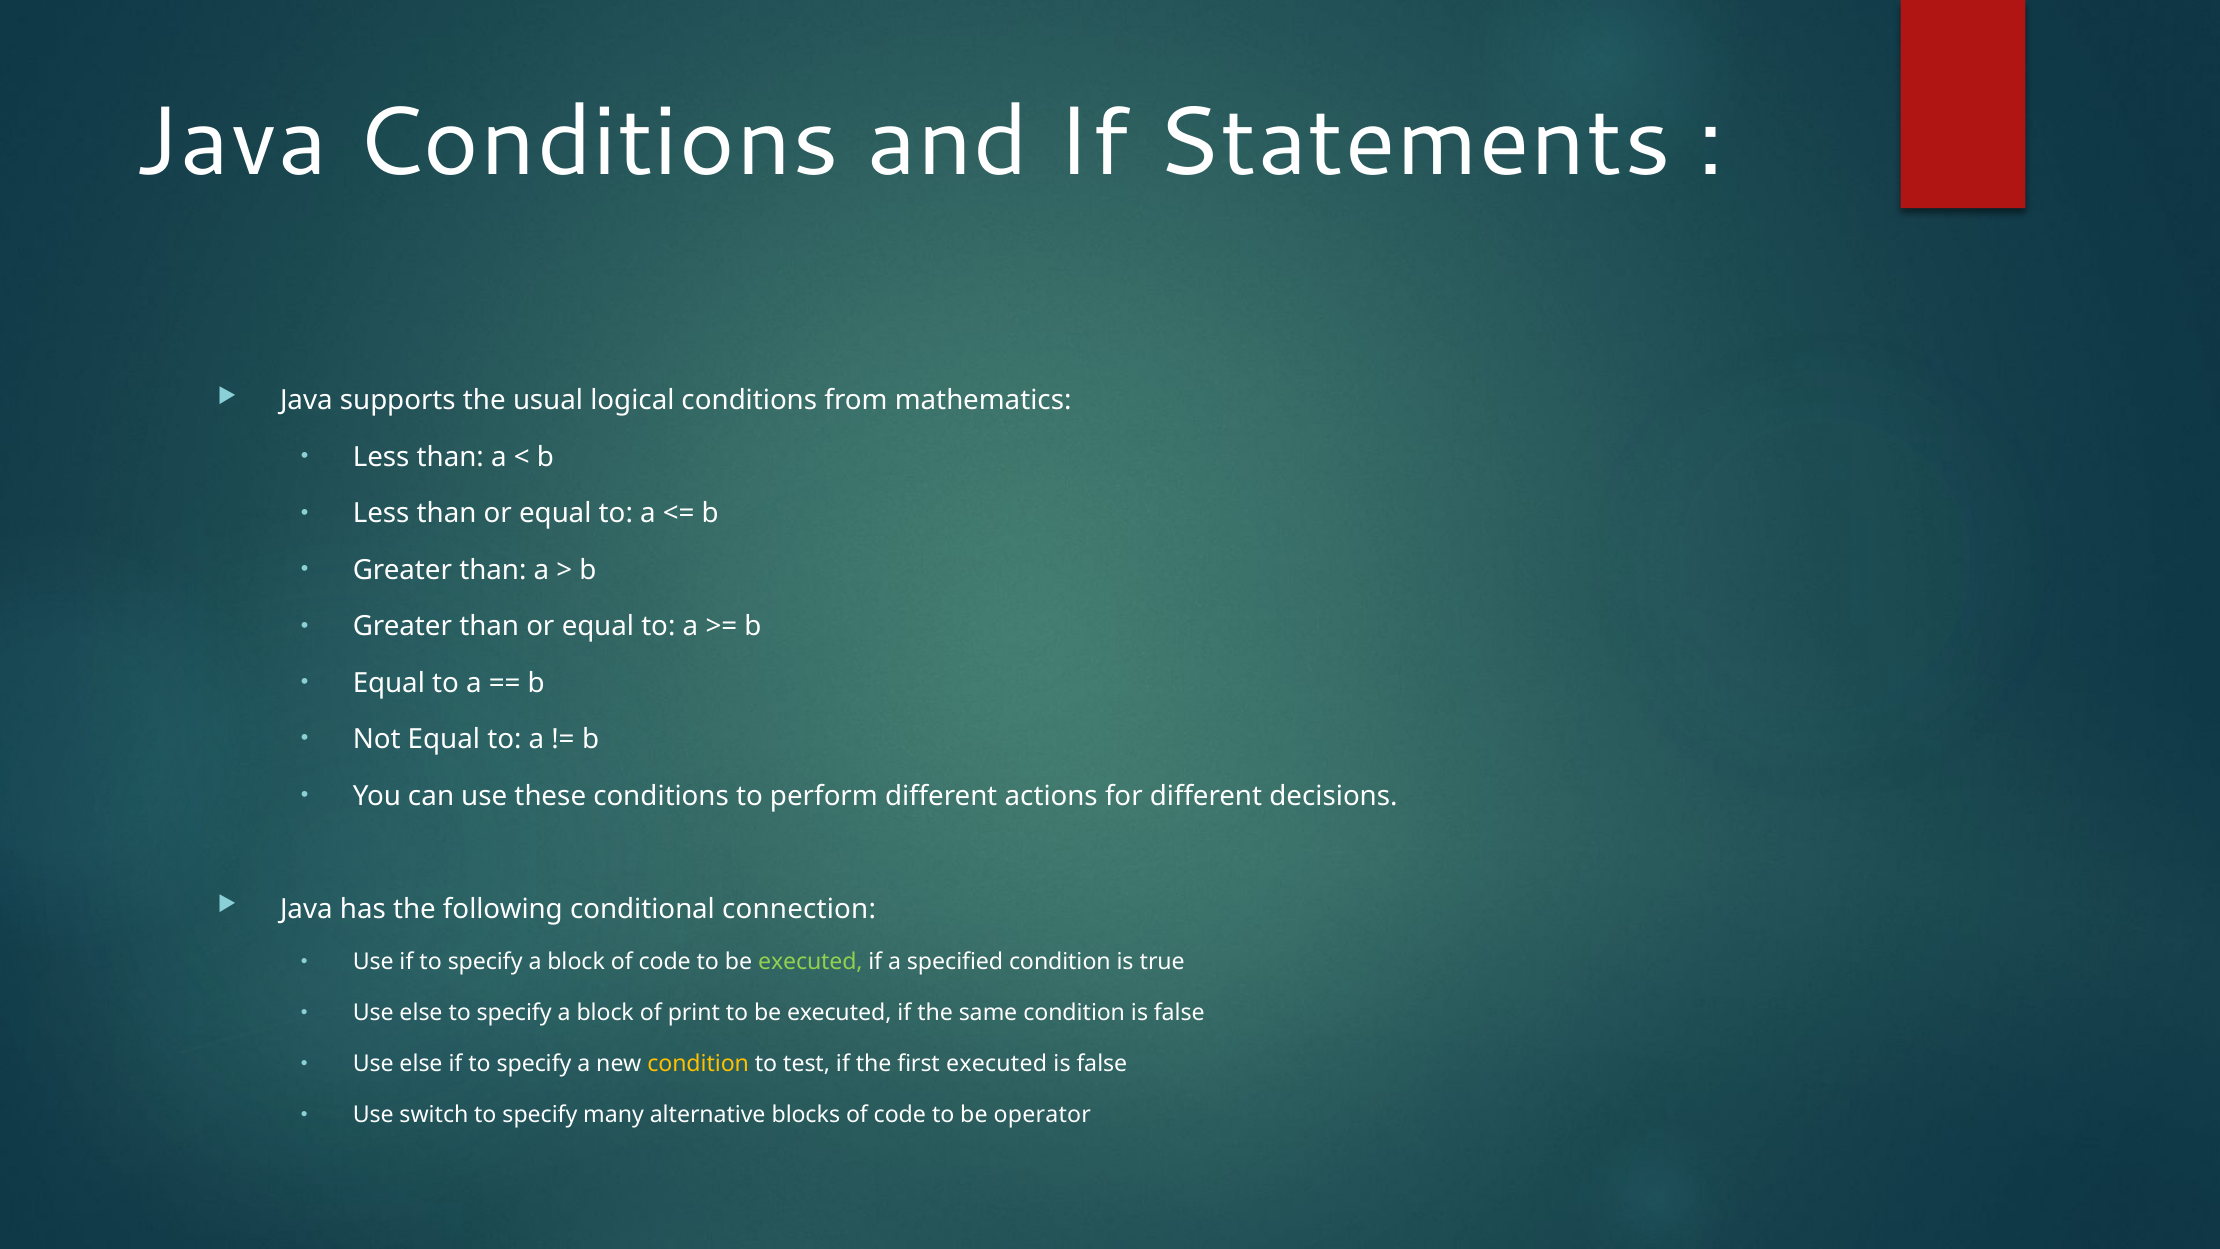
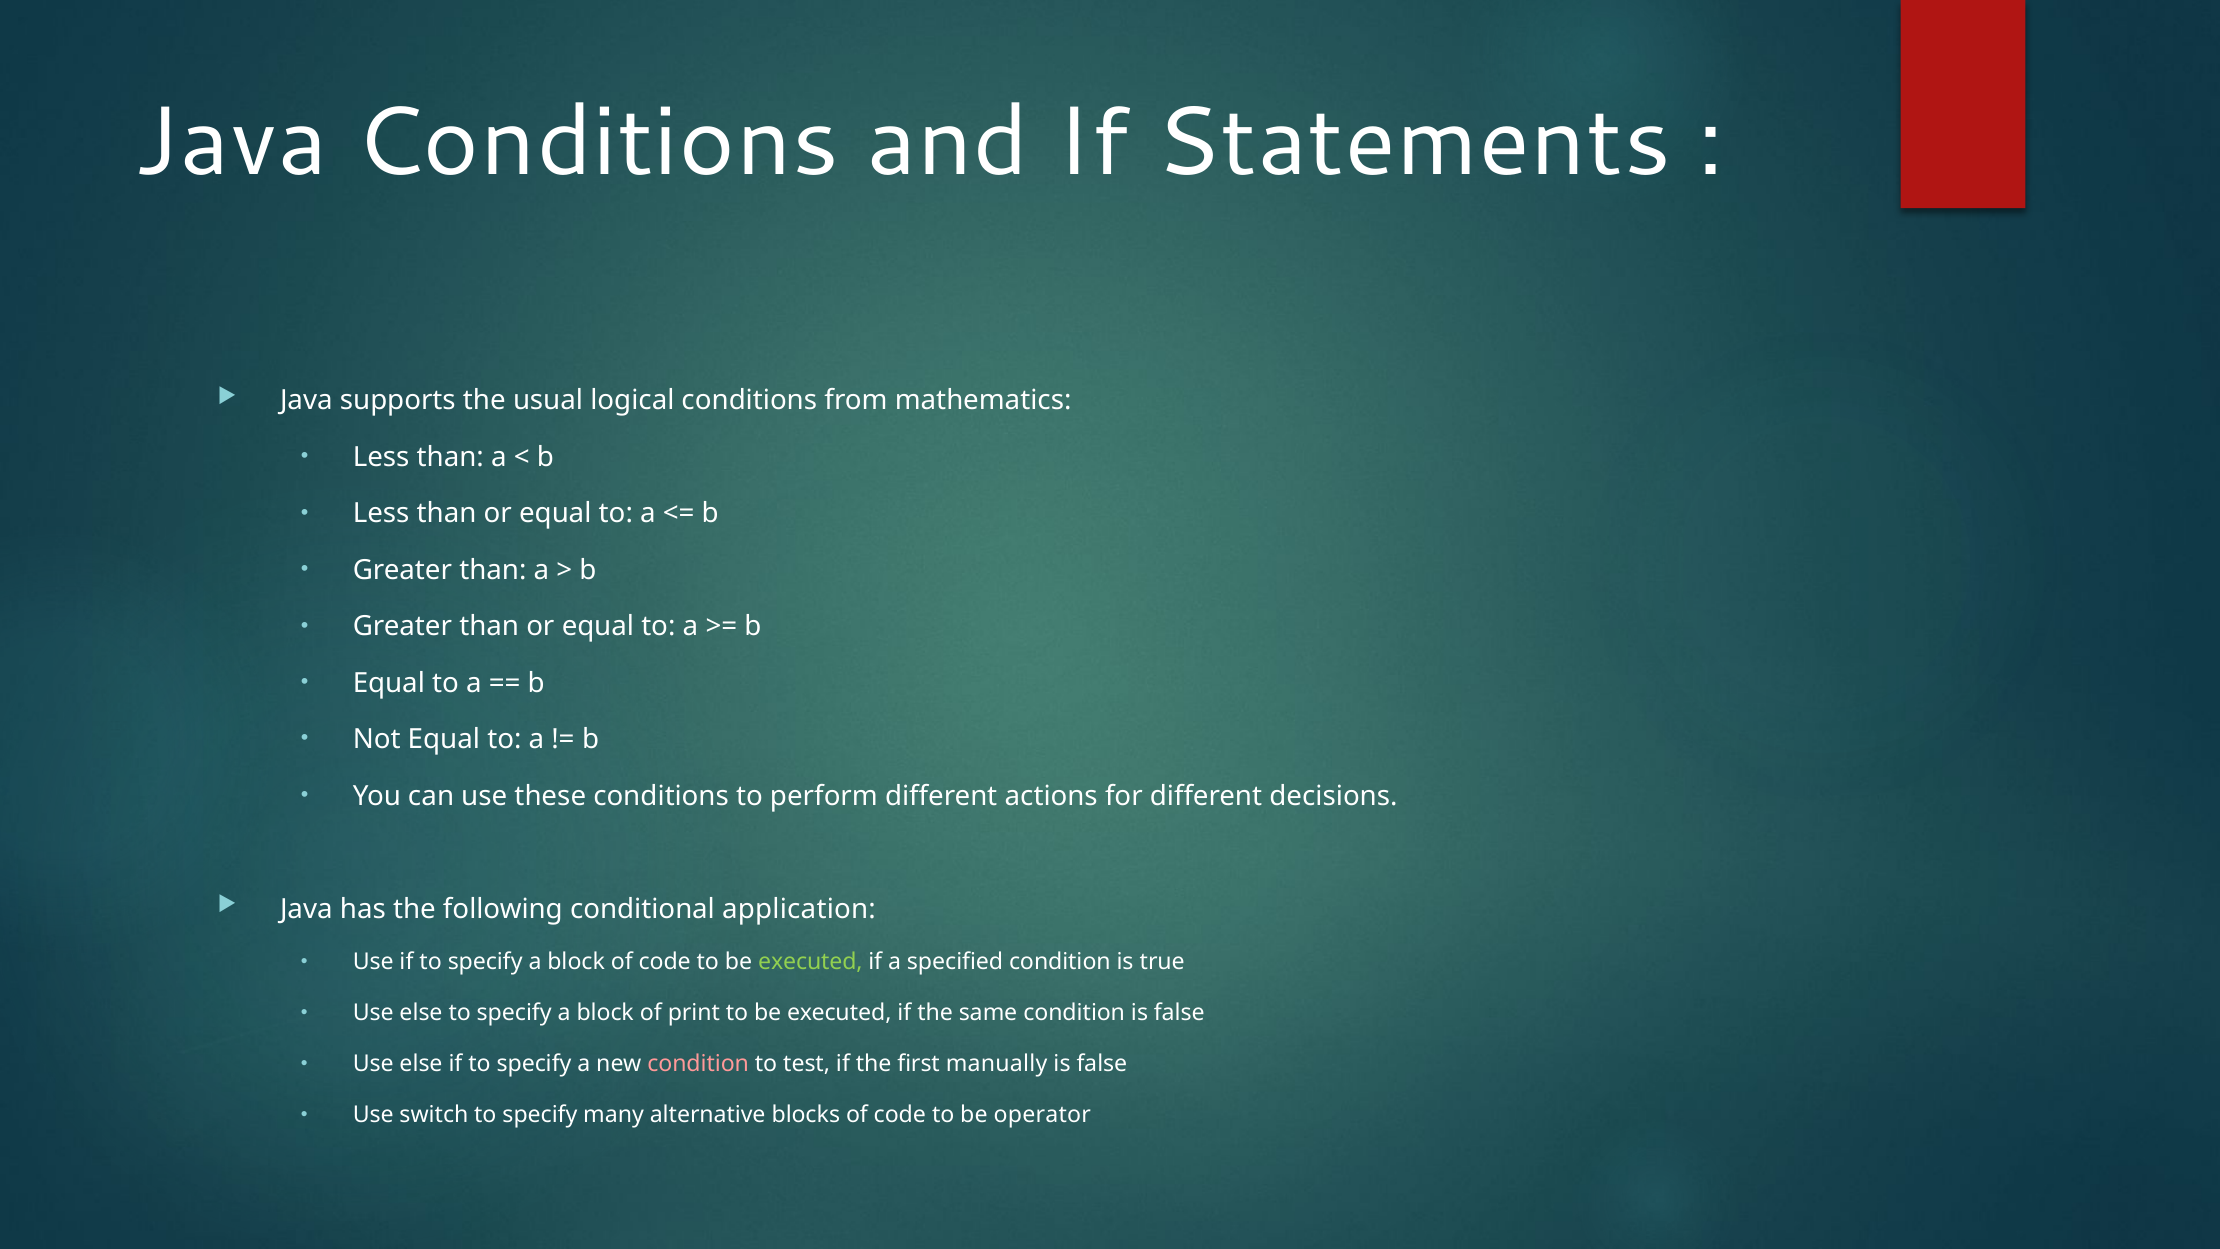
connection: connection -> application (799, 909)
condition colour: yellow -> pink (698, 1064)
first executed: executed -> manually (997, 1064)
